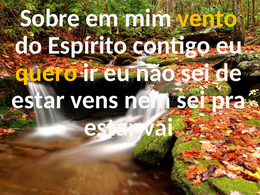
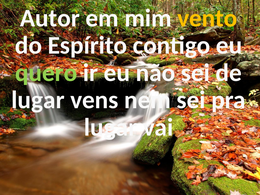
Sobre: Sobre -> Autor (50, 18)
quero colour: yellow -> light green (46, 73)
estar: estar -> lugar (38, 100)
estar: estar -> lugar (111, 127)
